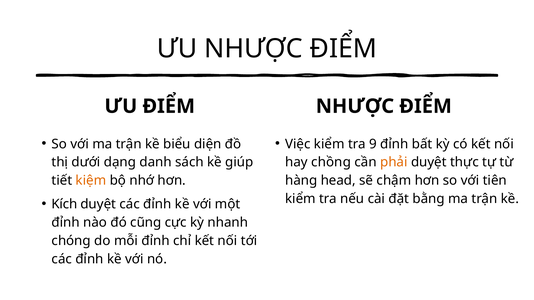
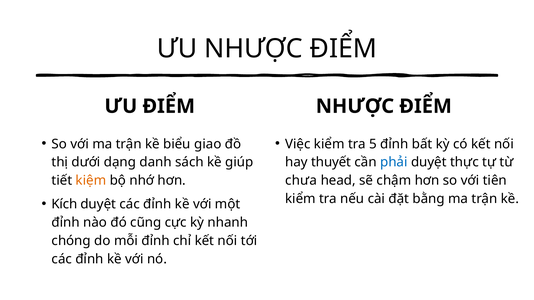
diện: diện -> giao (208, 144)
9: 9 -> 5 (373, 144)
chồng: chồng -> thuyết (331, 162)
phải colour: orange -> blue (394, 162)
hàng: hàng -> chưa (301, 181)
